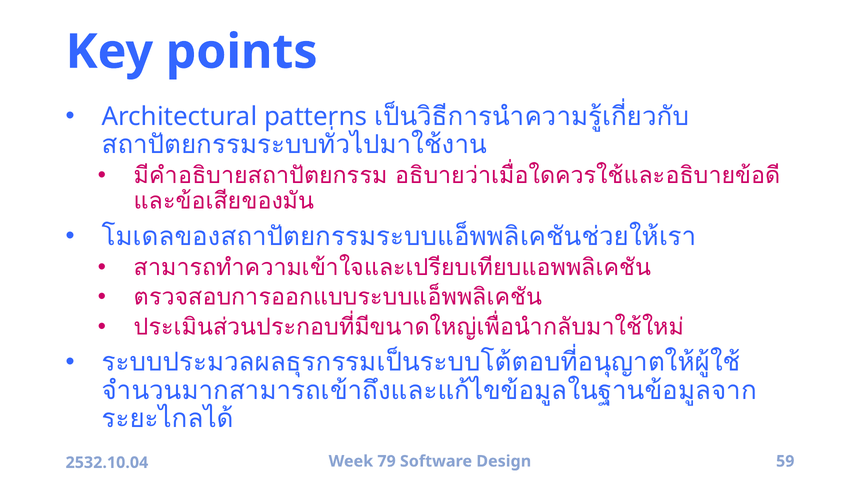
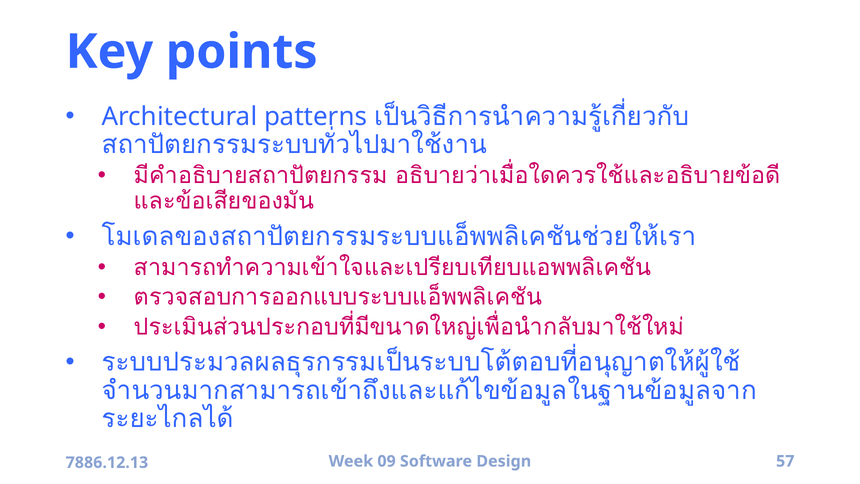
79: 79 -> 09 (387, 461)
59: 59 -> 57 (785, 461)
2532.10.04: 2532.10.04 -> 7886.12.13 (107, 462)
